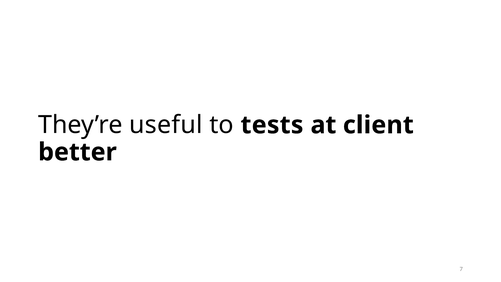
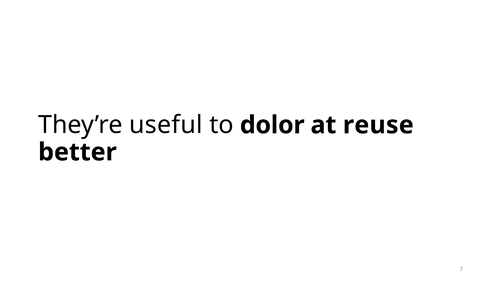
tests: tests -> dolor (272, 125)
client: client -> reuse (378, 125)
